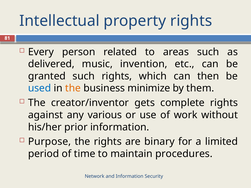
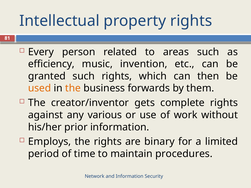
delivered: delivered -> efficiency (51, 64)
used colour: blue -> orange (40, 88)
minimize: minimize -> forwards (149, 88)
Purpose: Purpose -> Employs (50, 142)
